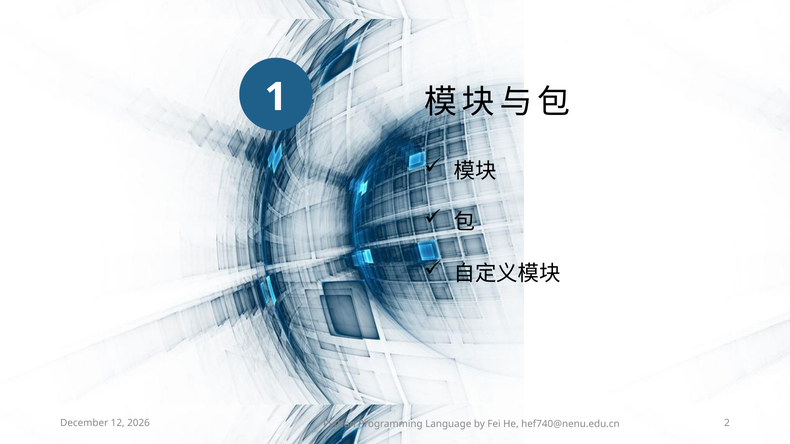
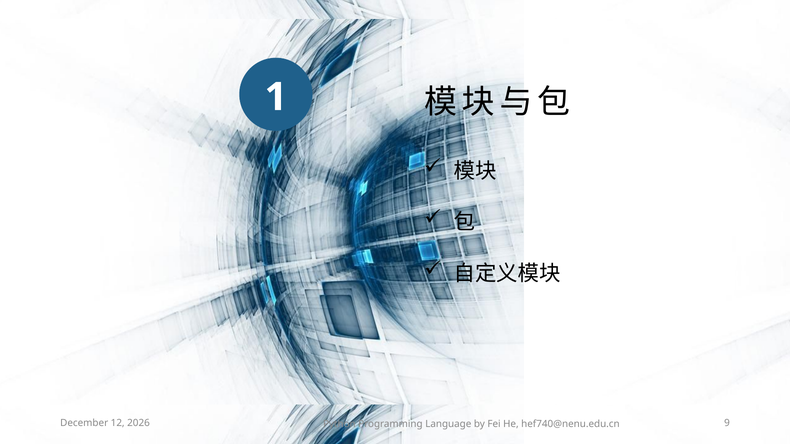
2: 2 -> 9 (727, 424)
